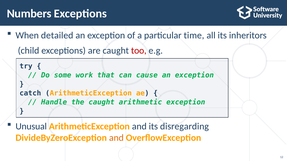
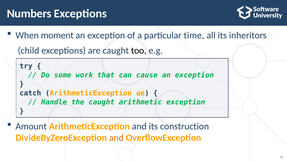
detailed: detailed -> moment (57, 35)
too colour: red -> black (139, 51)
Unusual: Unusual -> Amount (31, 127)
disregarding: disregarding -> construction (185, 127)
